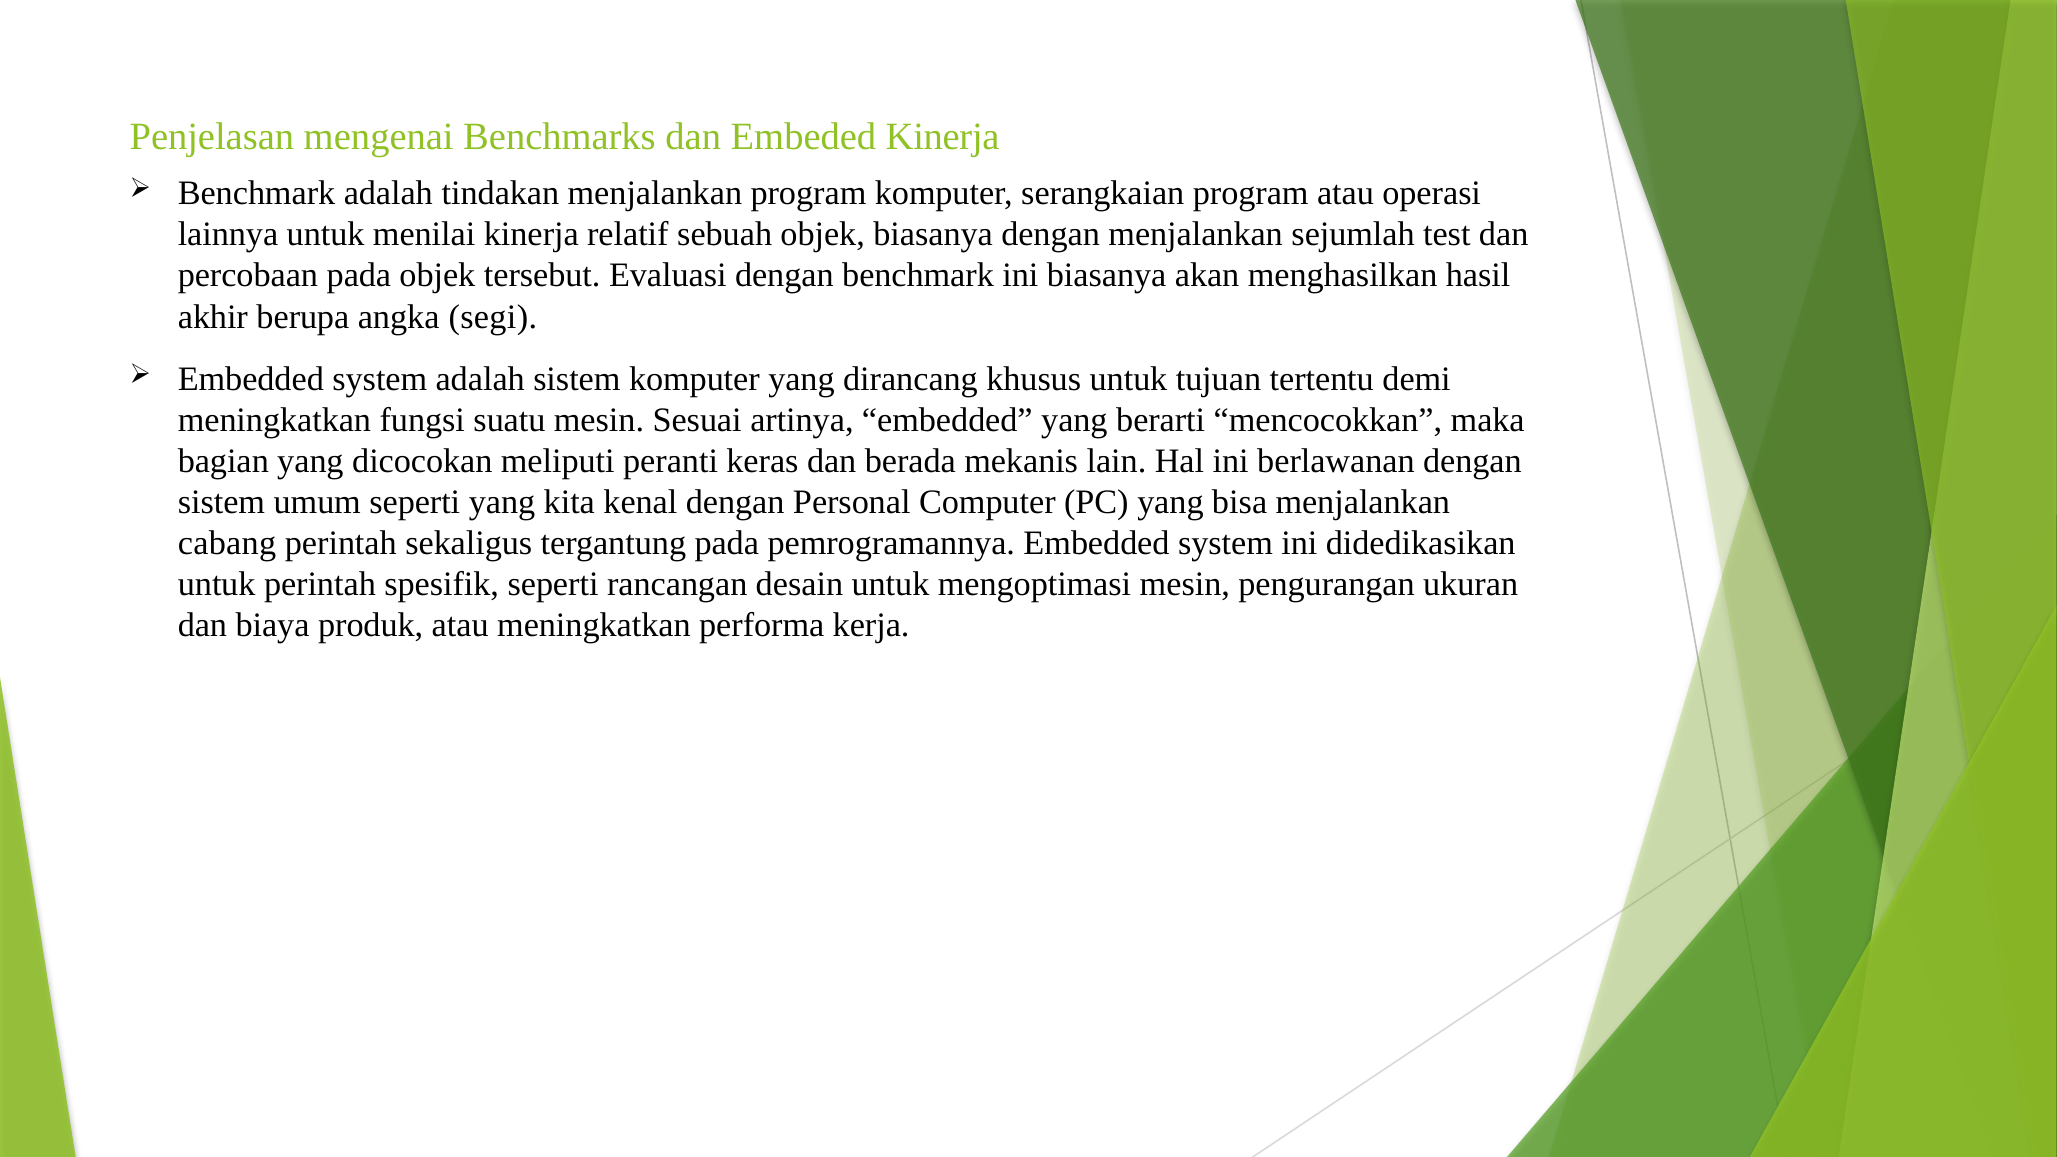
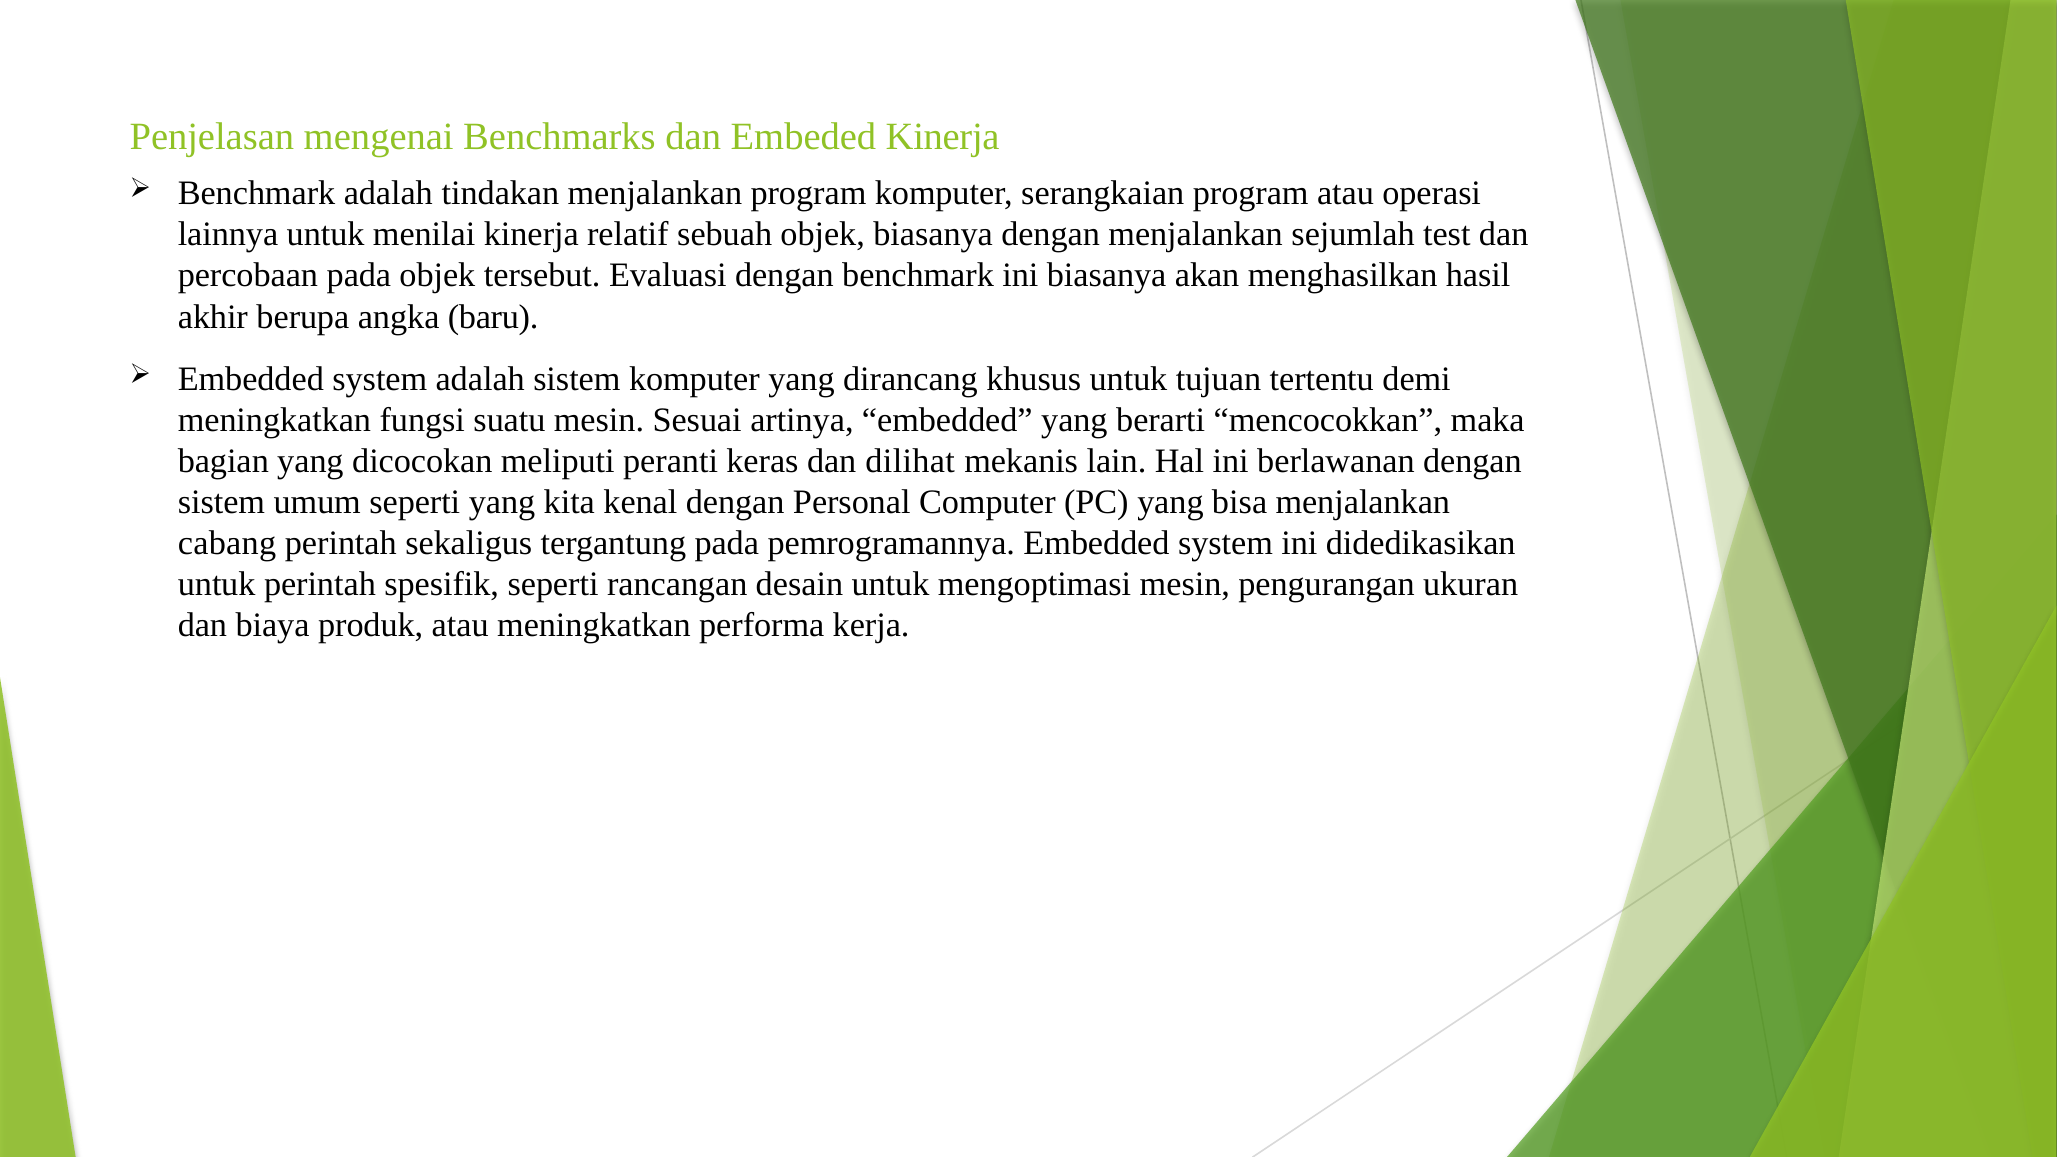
segi: segi -> baru (493, 317)
berada: berada -> dilihat (910, 461)
